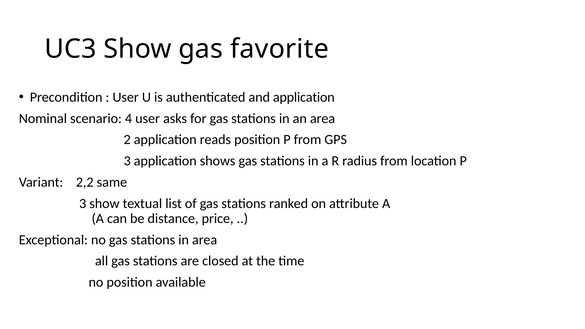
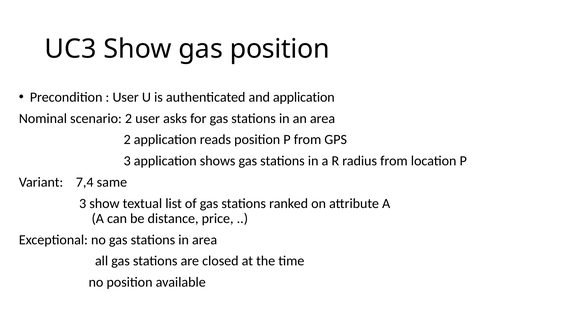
gas favorite: favorite -> position (280, 49)
scenario 4: 4 -> 2 (129, 119)
2,2: 2,2 -> 7,4 (85, 182)
